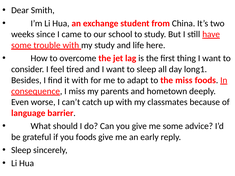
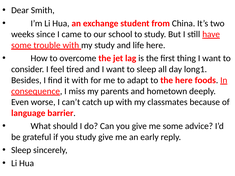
the miss: miss -> here (184, 80)
you foods: foods -> study (86, 137)
